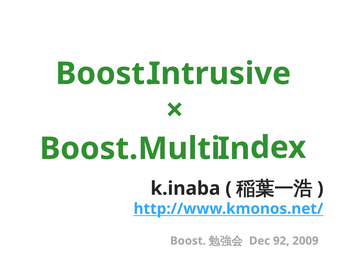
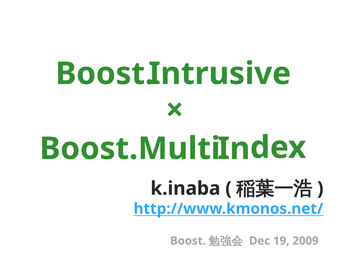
92: 92 -> 19 (281, 241)
